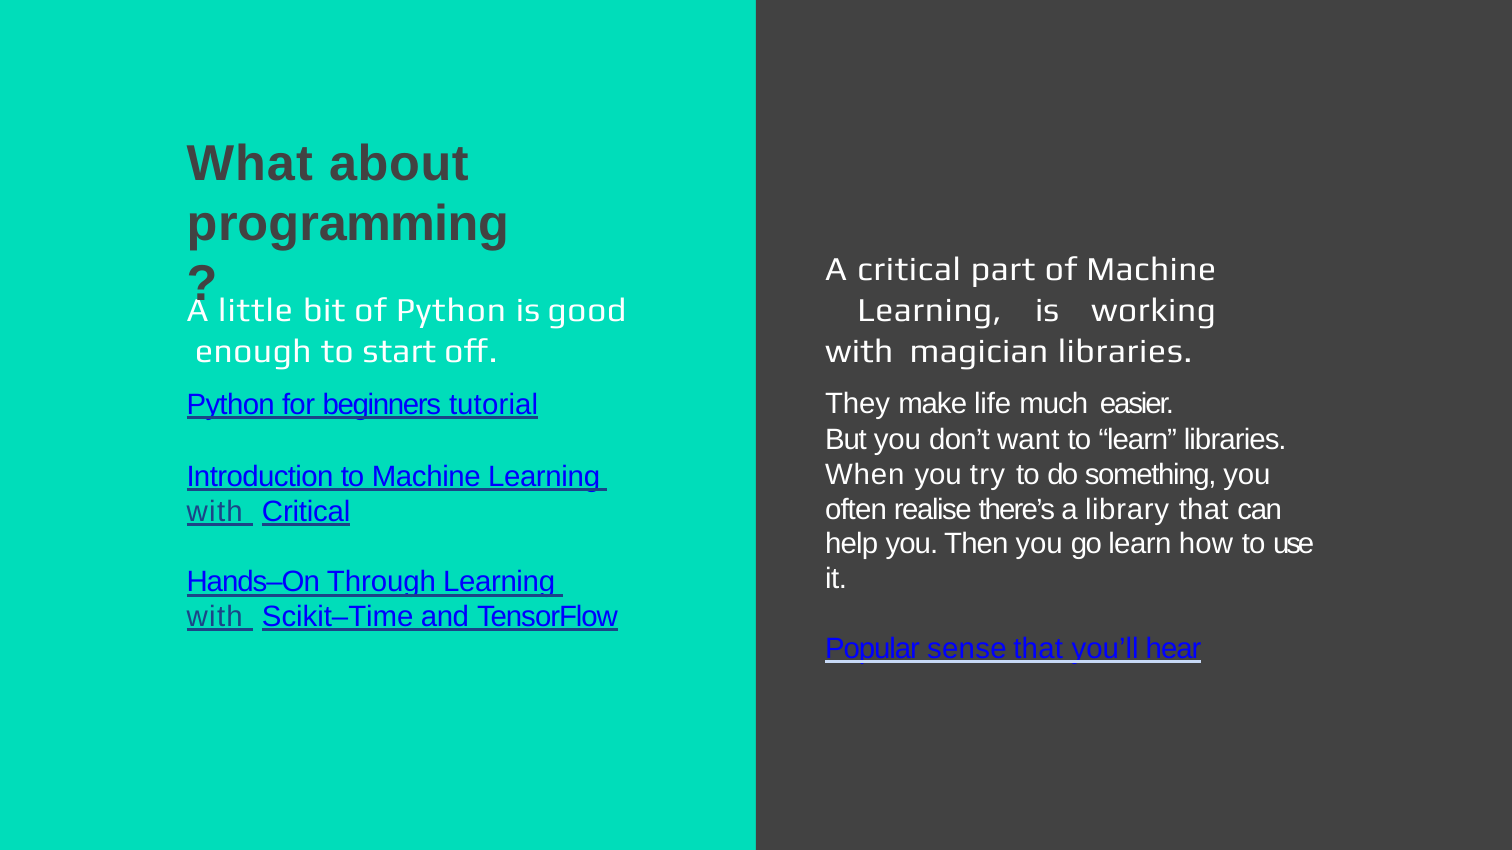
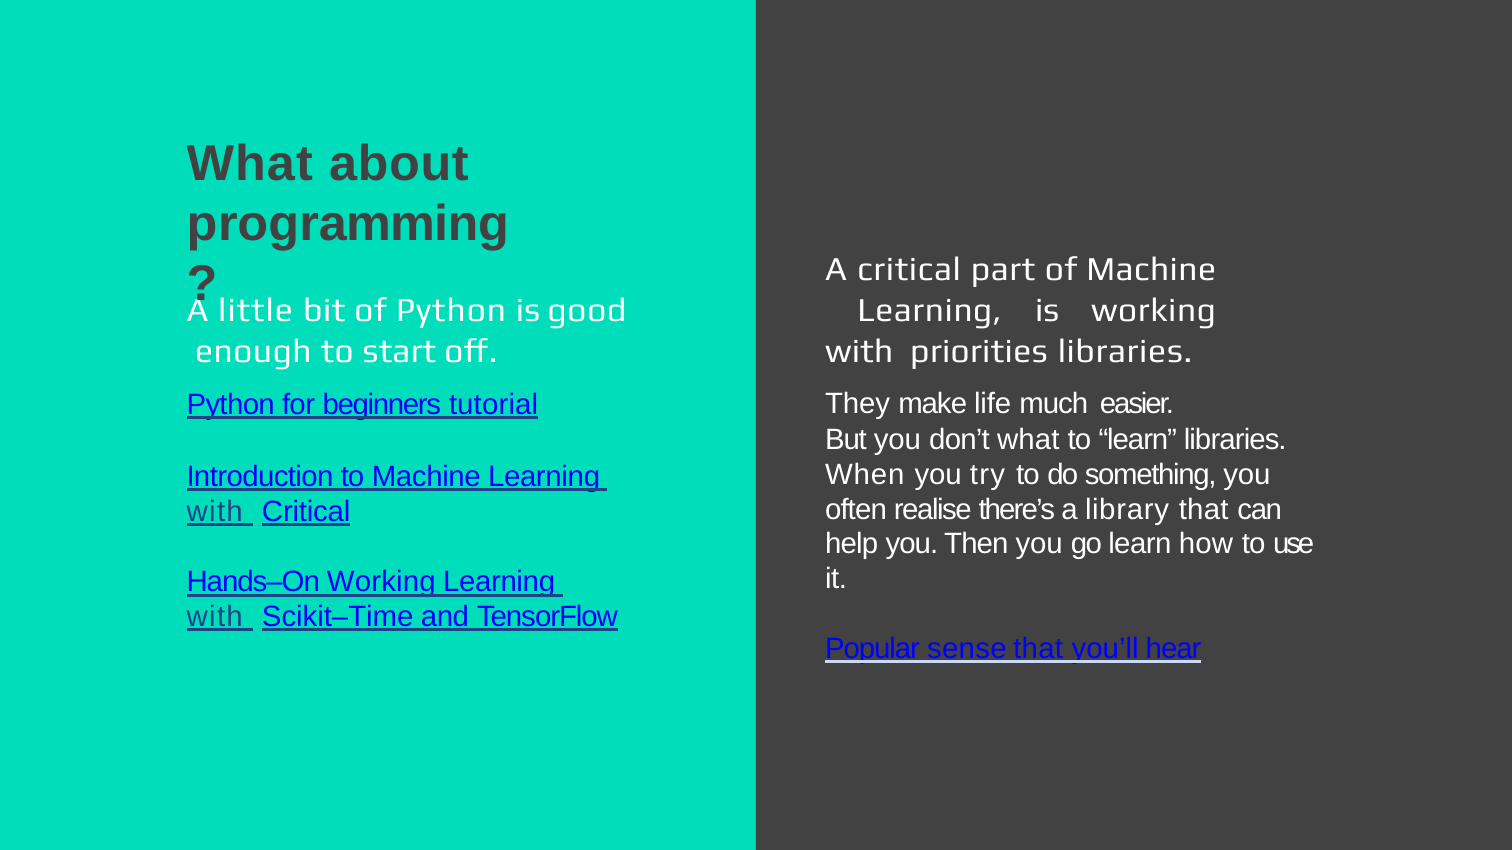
magician: magician -> priorities (979, 351)
don’t want: want -> what (1028, 441)
Hands–On Through: Through -> Working (381, 582)
